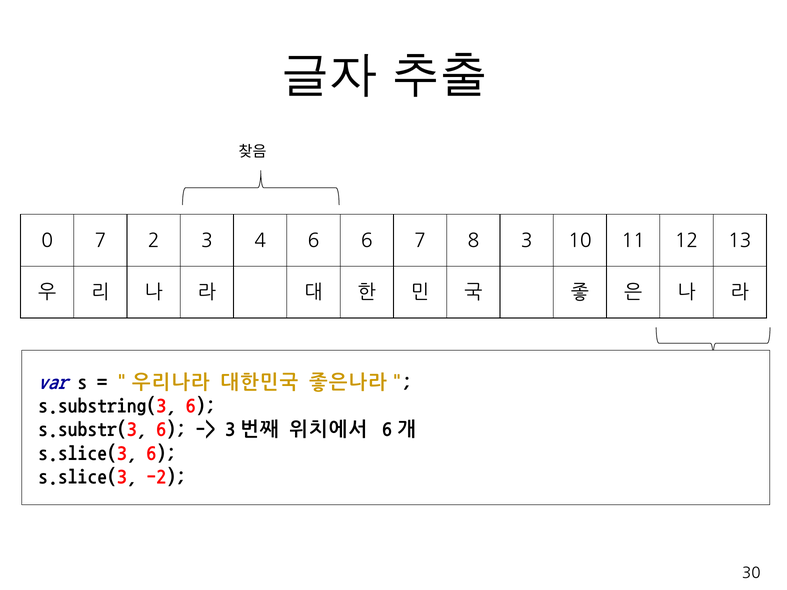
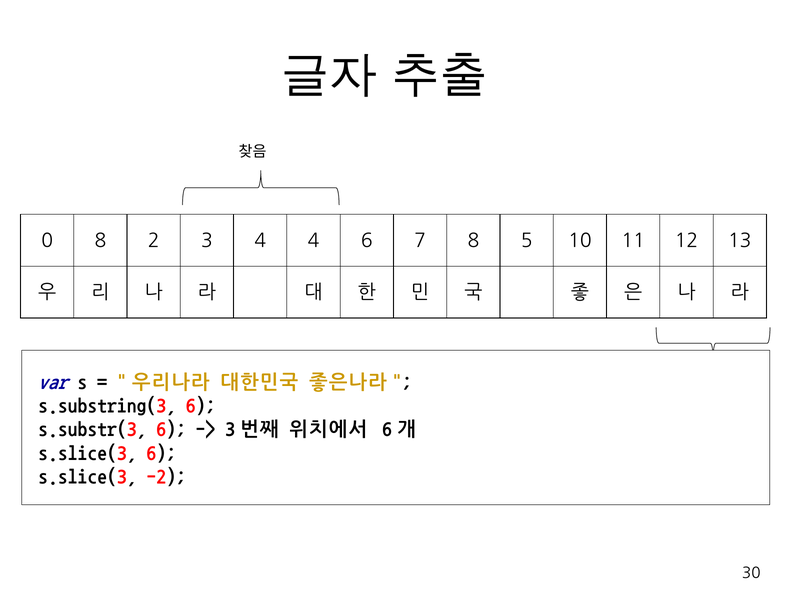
0 7: 7 -> 8 (100, 241)
4 6: 6 -> 4 (314, 241)
8 3: 3 -> 5 (527, 241)
